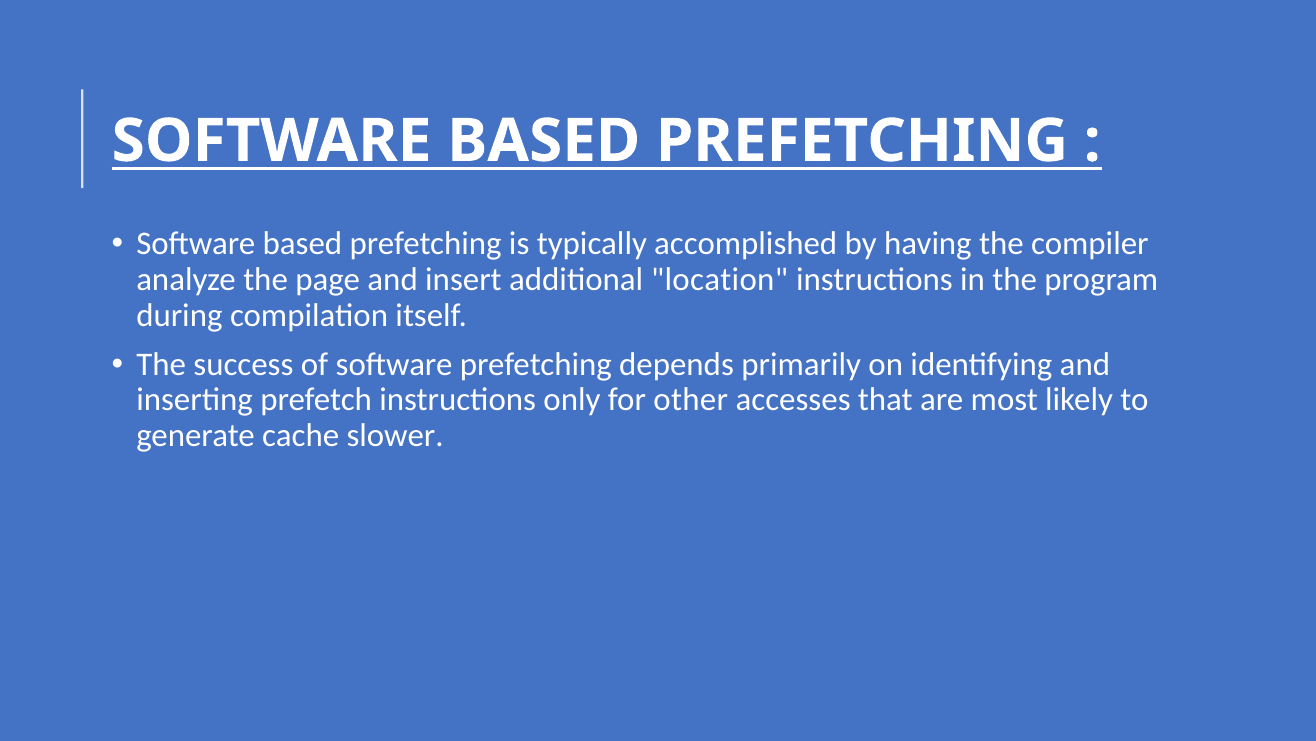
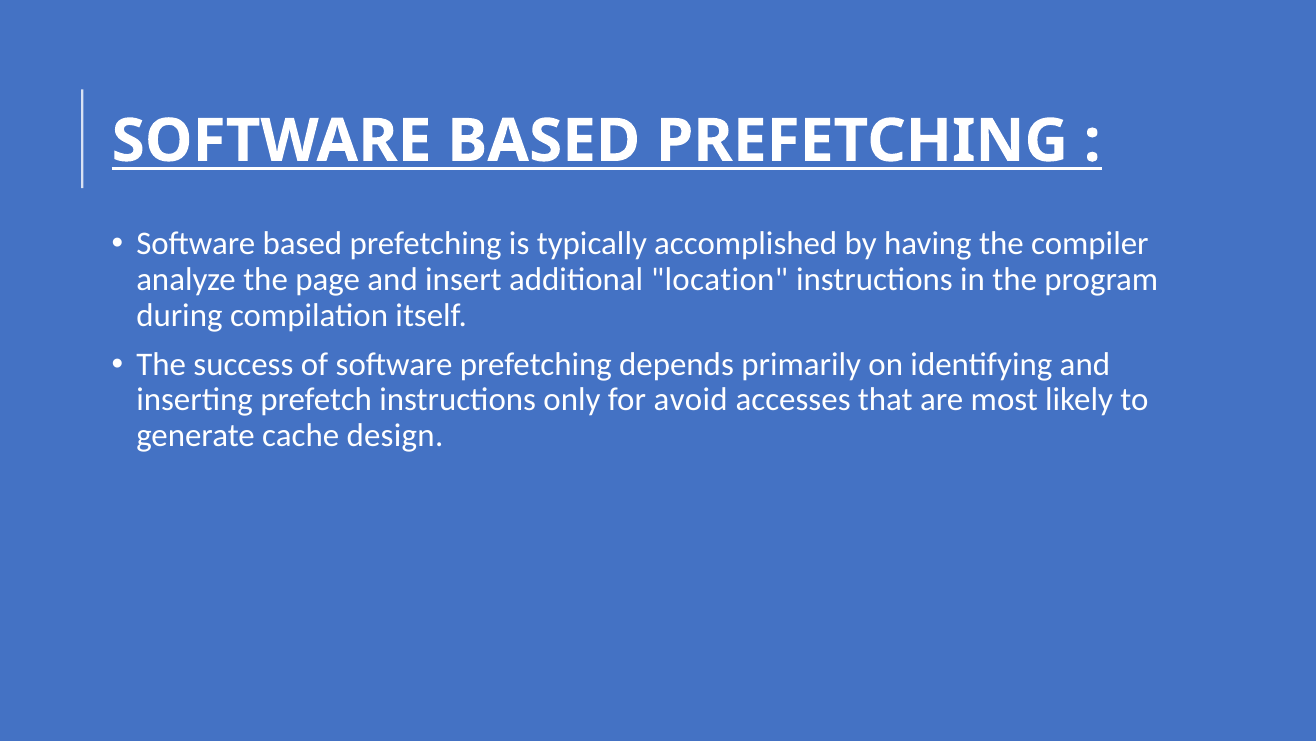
other: other -> avoid (691, 400)
slower: slower -> design (395, 435)
